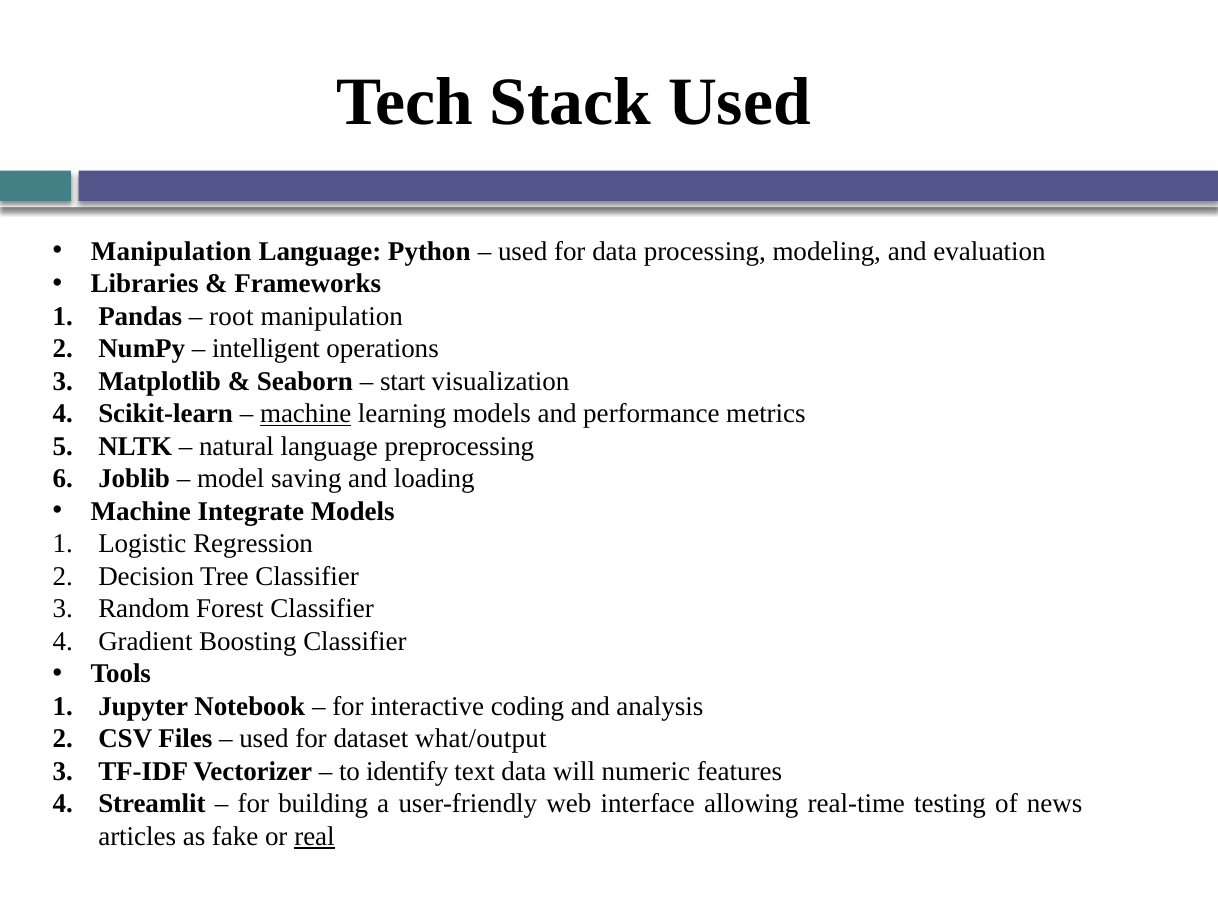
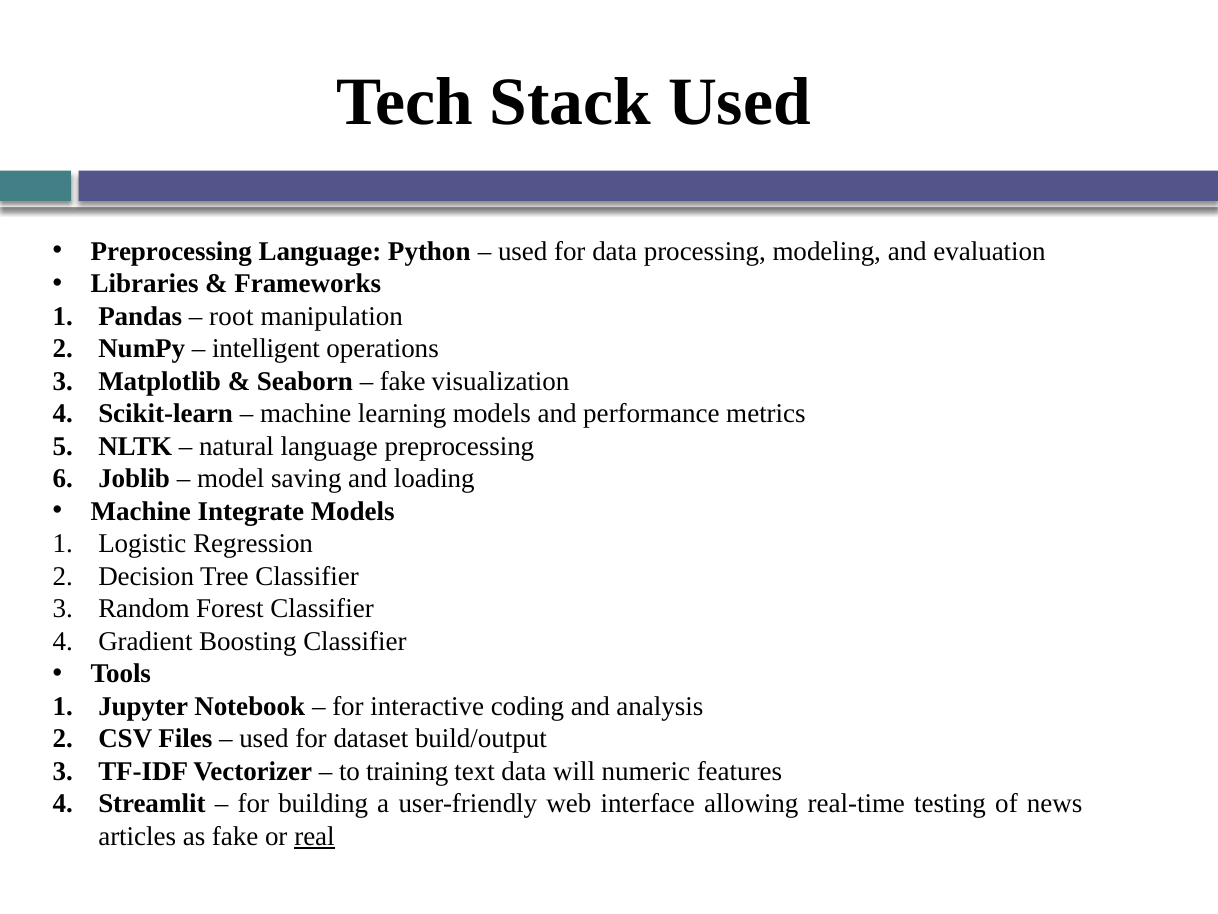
Manipulation: Manipulation -> Preprocessing (171, 251)
start: start -> fake (403, 381)
machine underline: present -> none (306, 414)
what/output: what/output -> build/output (481, 738)
identify: identify -> training (407, 771)
